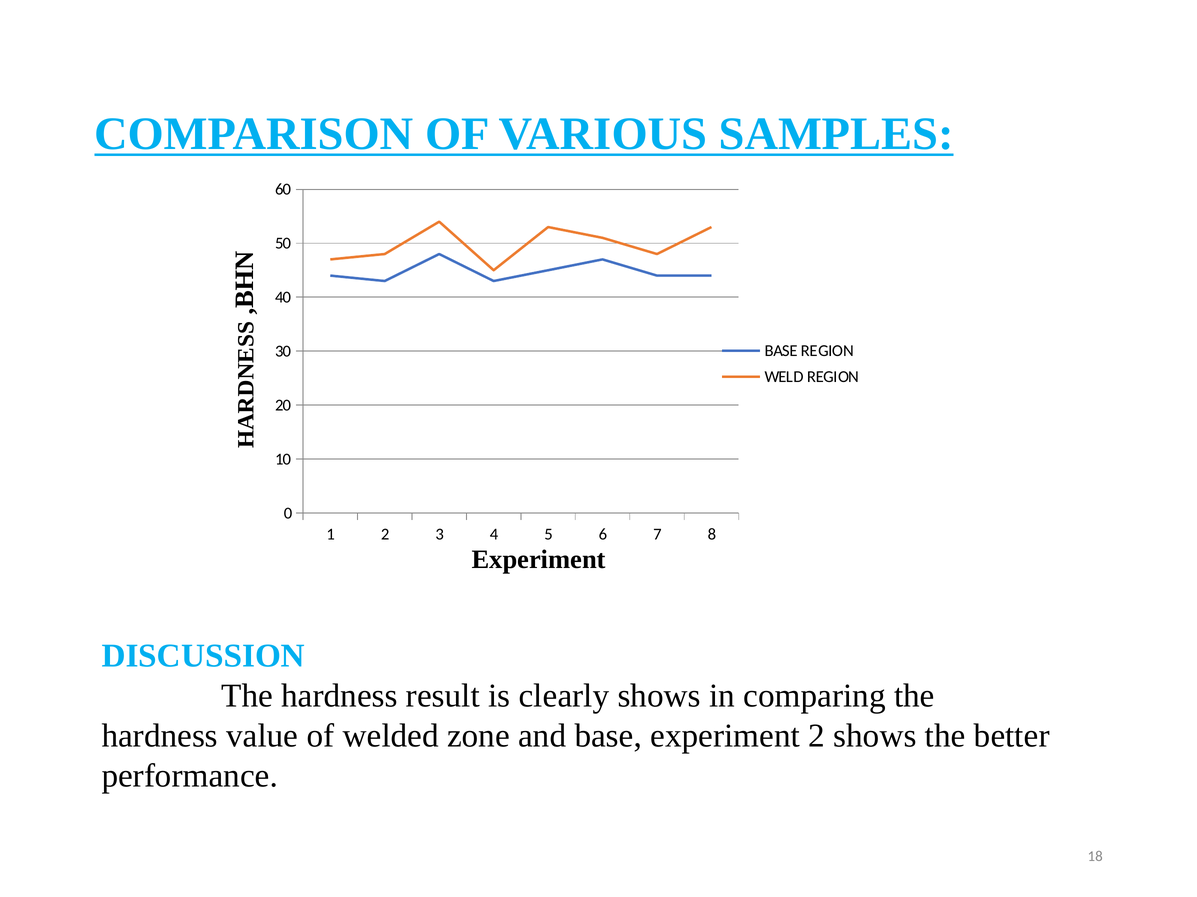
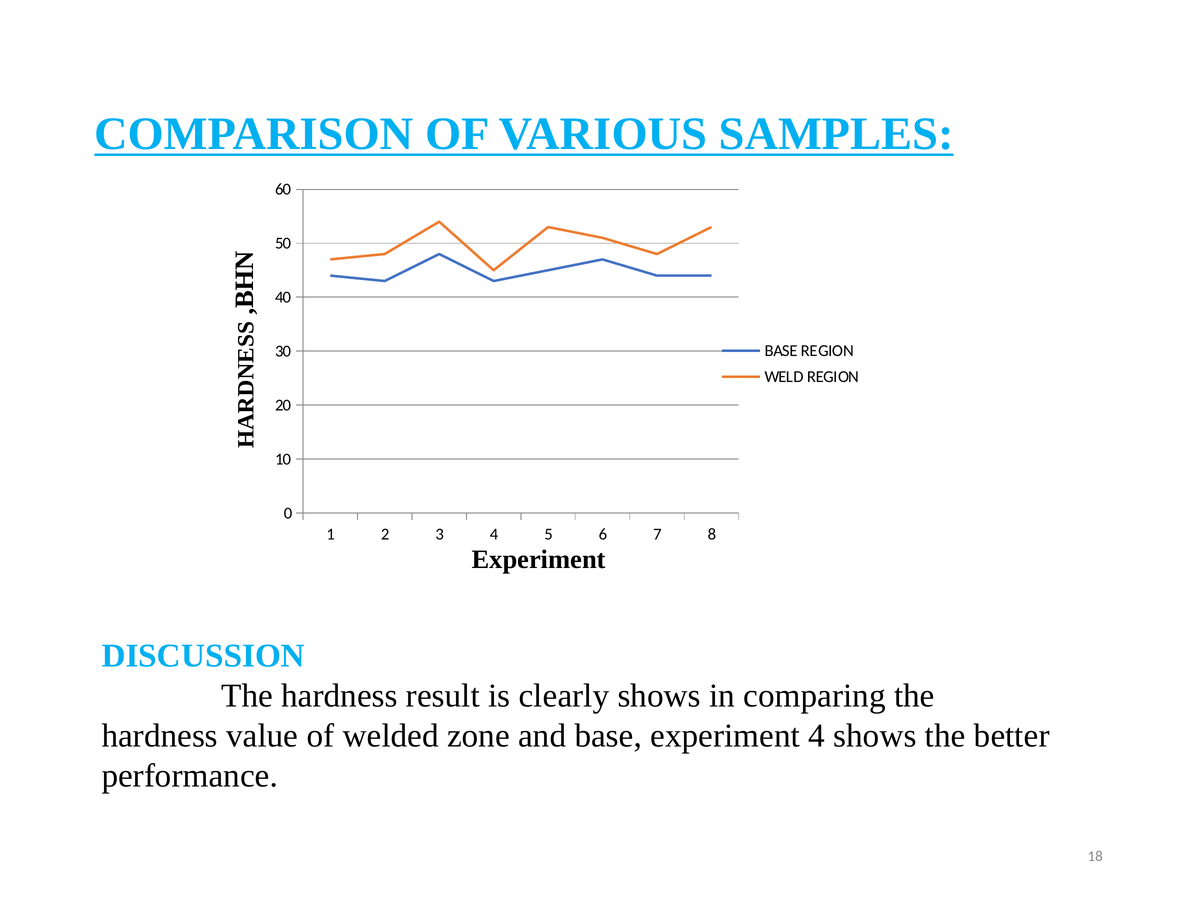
experiment 2: 2 -> 4 (817, 736)
